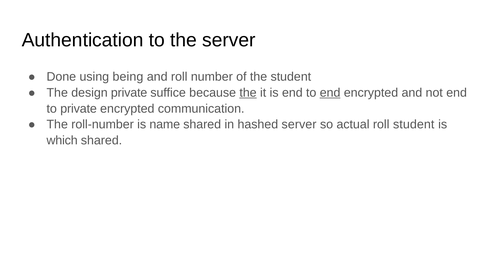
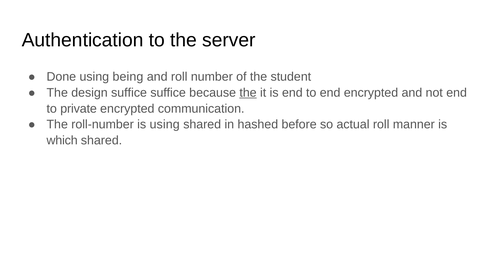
design private: private -> suffice (129, 92)
end underline: present -> none (330, 92)
is name: name -> using (165, 124)
hashed server: server -> before (299, 124)
roll student: student -> manner (414, 124)
